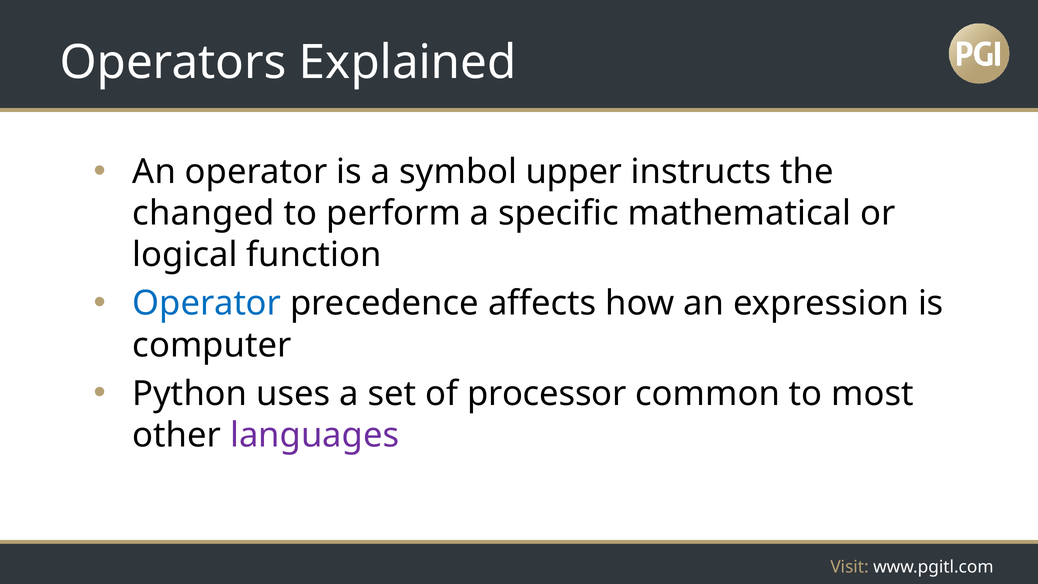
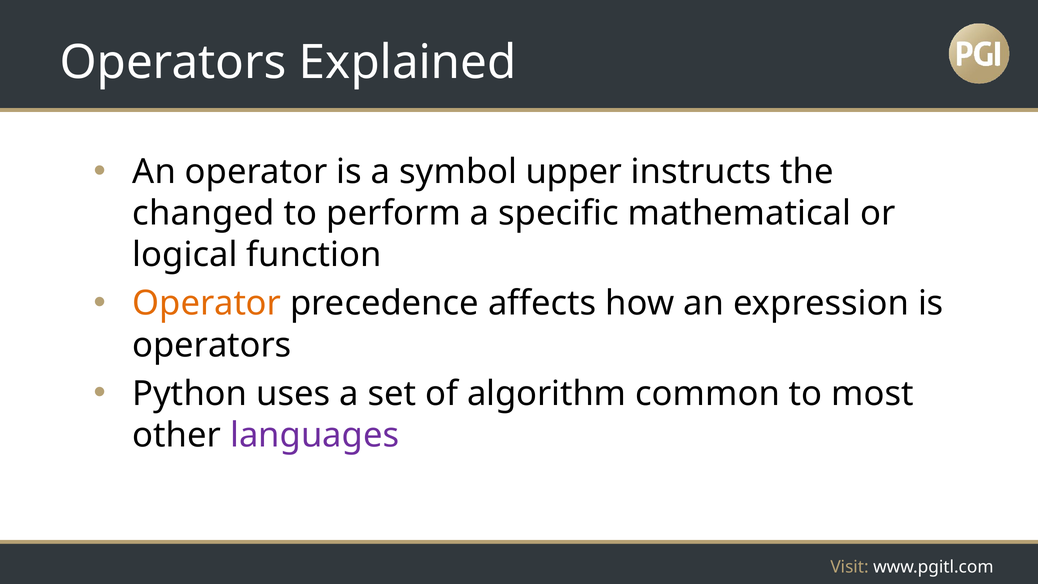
Operator colour: blue -> orange (207, 304)
computer: computer -> operators (212, 345)
processor: processor -> algorithm (547, 394)
